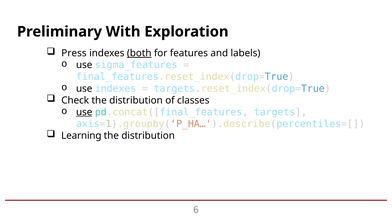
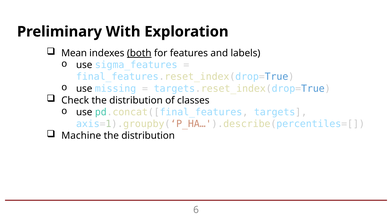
Press: Press -> Mean (74, 53)
use indexes: indexes -> missing (116, 88)
use underline: present -> none (84, 112)
Learning: Learning -> Machine (81, 135)
